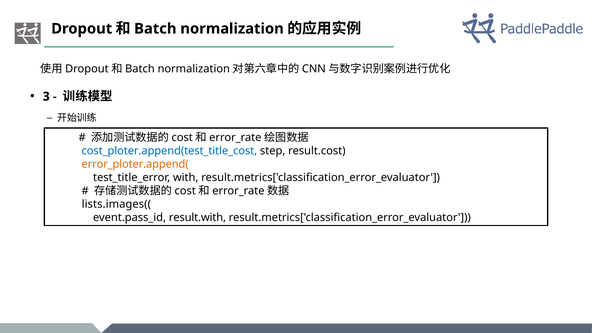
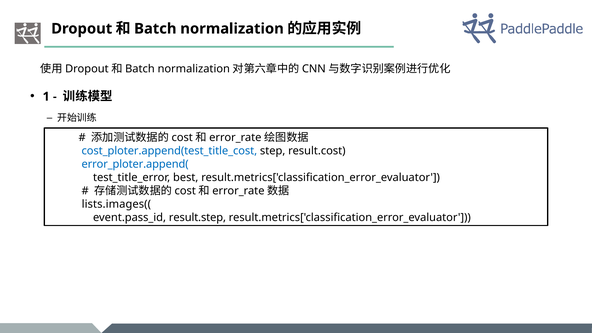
3: 3 -> 1 (46, 97)
error_ploter.append( colour: orange -> blue (135, 164)
with: with -> best (186, 177)
result.with: result.with -> result.step (197, 217)
